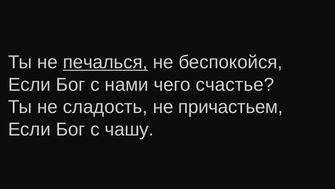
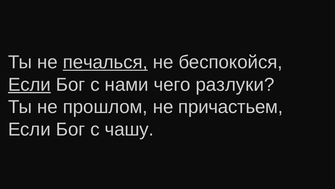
Если underline: none -> present (29, 84)
счастье: счастье -> разлуки (235, 84)
сладость: сладость -> прошлом (105, 107)
